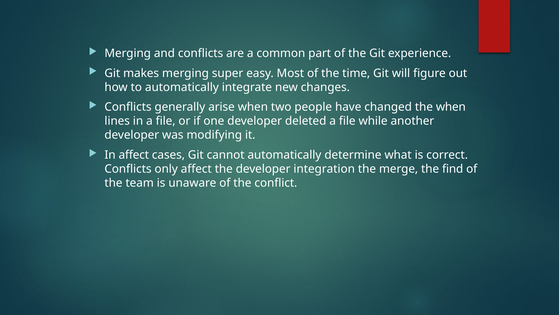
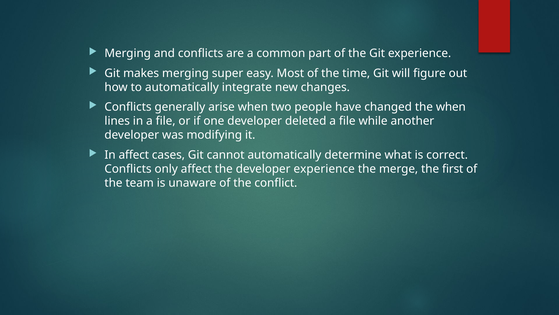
developer integration: integration -> experience (324, 169)
find: find -> first (453, 169)
